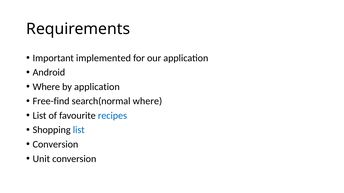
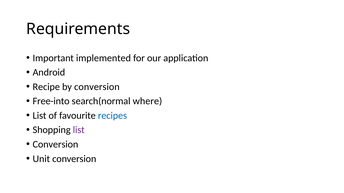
Where: Where -> Recipe (46, 87)
by application: application -> conversion (97, 87)
Free-find: Free-find -> Free-into (51, 101)
list colour: blue -> purple (79, 130)
